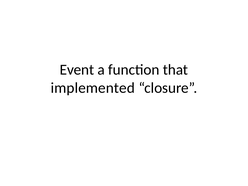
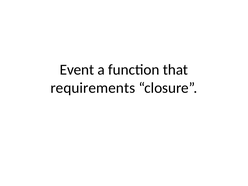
implemented: implemented -> requirements (93, 88)
